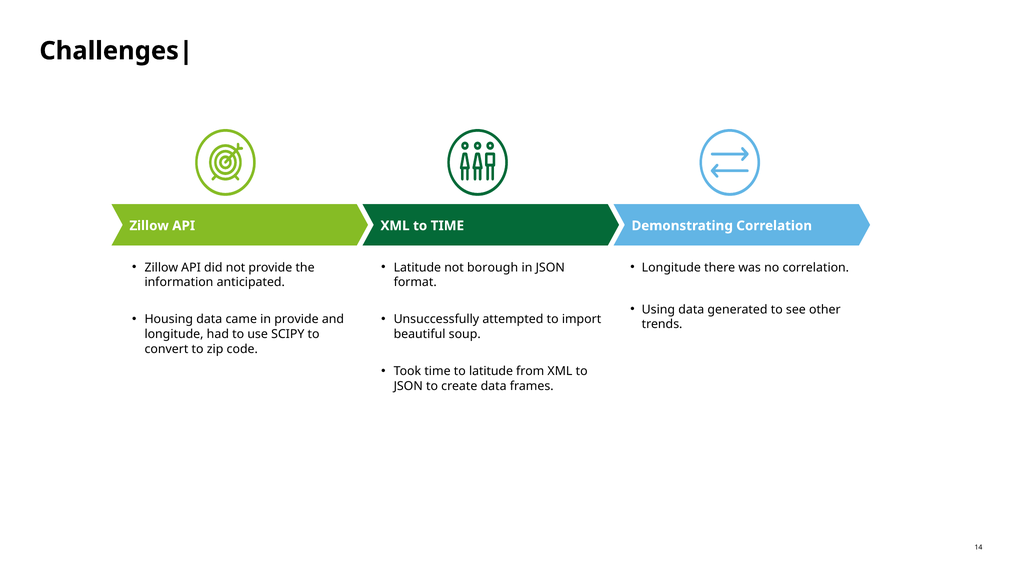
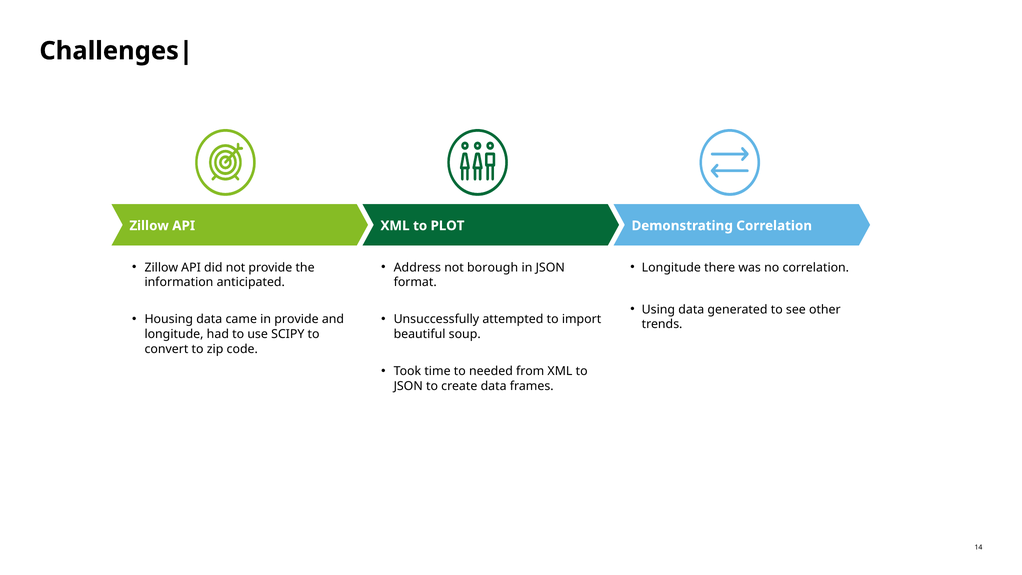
to TIME: TIME -> PLOT (447, 226)
Latitude: Latitude -> Address (417, 267)
to latitude: latitude -> needed (491, 371)
